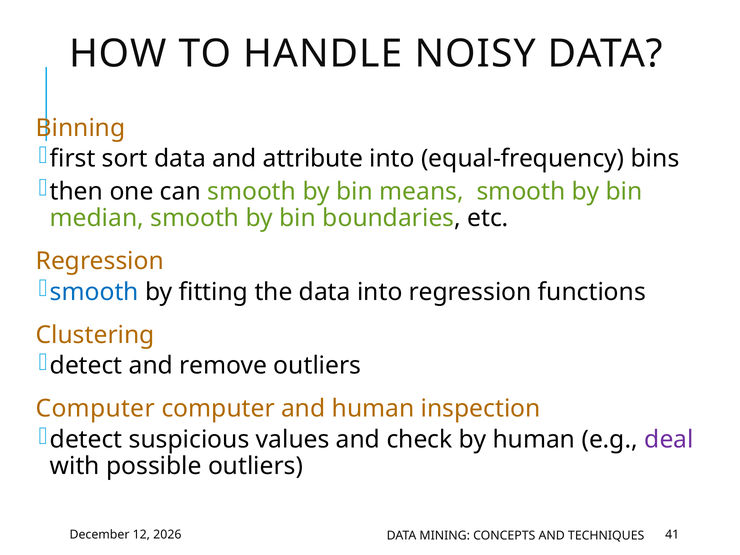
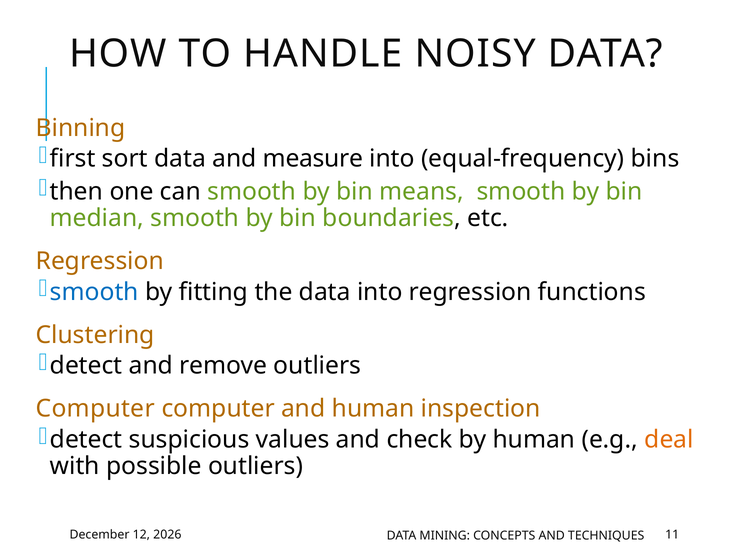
attribute: attribute -> measure (313, 159)
deal colour: purple -> orange (669, 440)
41: 41 -> 11 (672, 535)
